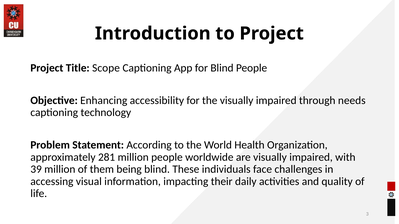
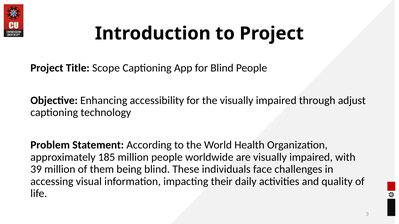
needs: needs -> adjust (352, 101)
281: 281 -> 185 (107, 157)
